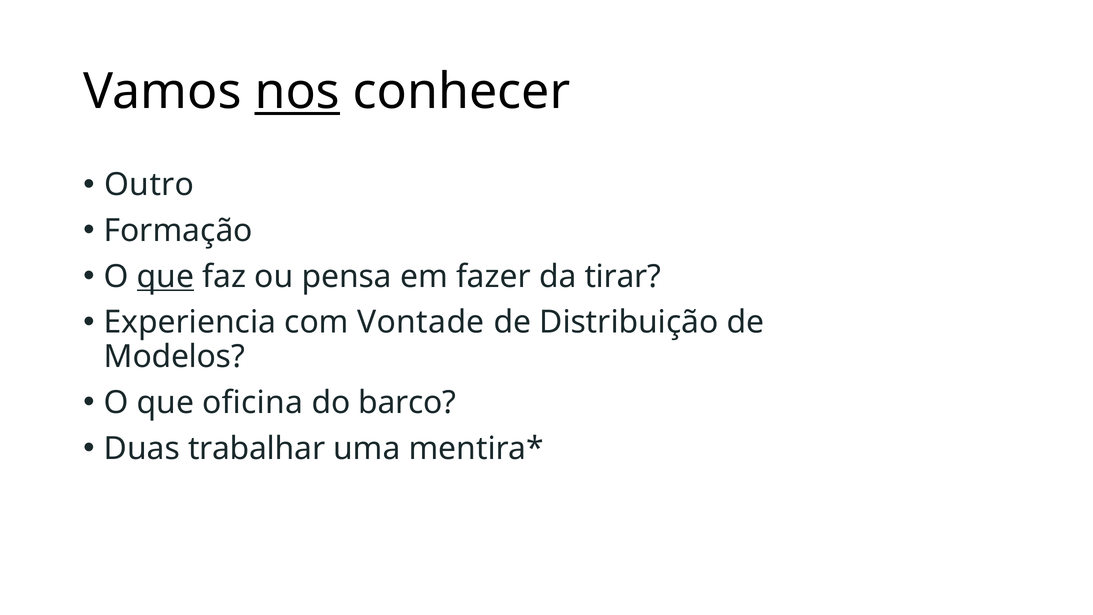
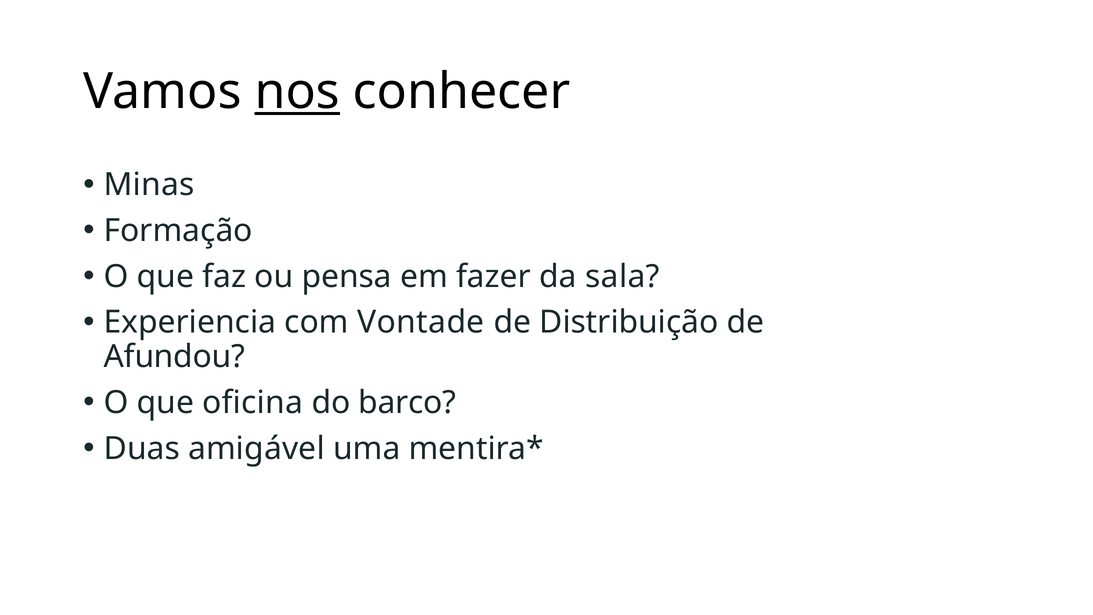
Outro: Outro -> Minas (149, 185)
que underline: present -> none (165, 276)
tirar: tirar -> sala (622, 276)
Modelos: Modelos -> Afundou (174, 357)
trabalhar: trabalhar -> amigável (256, 448)
